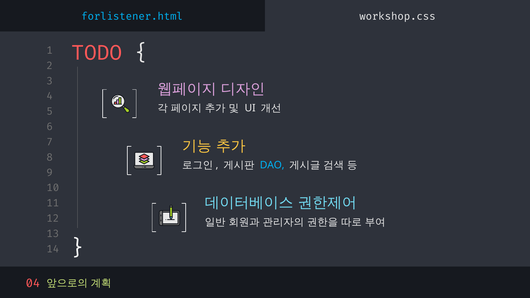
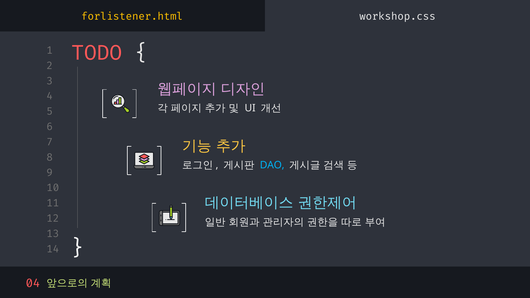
forlistener.html colour: light blue -> yellow (132, 16)
